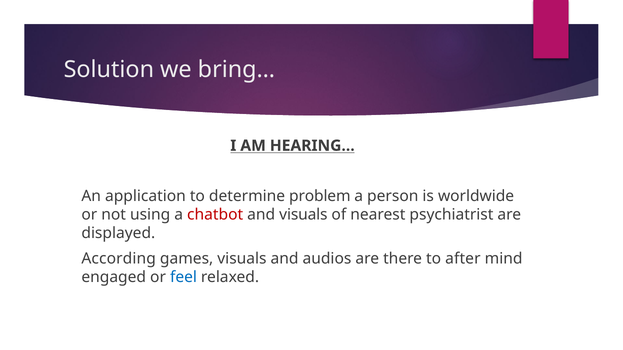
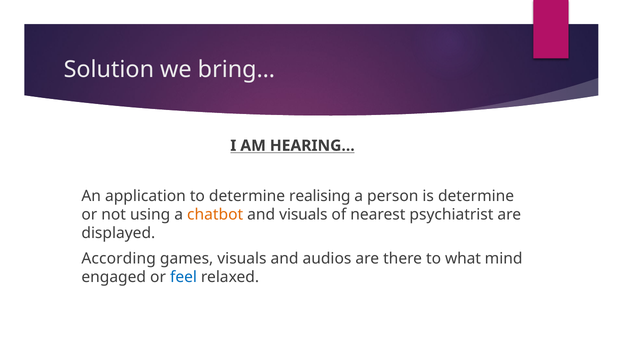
problem: problem -> realising (320, 196)
is worldwide: worldwide -> determine (476, 196)
chatbot colour: red -> orange (215, 215)
after: after -> what (463, 259)
